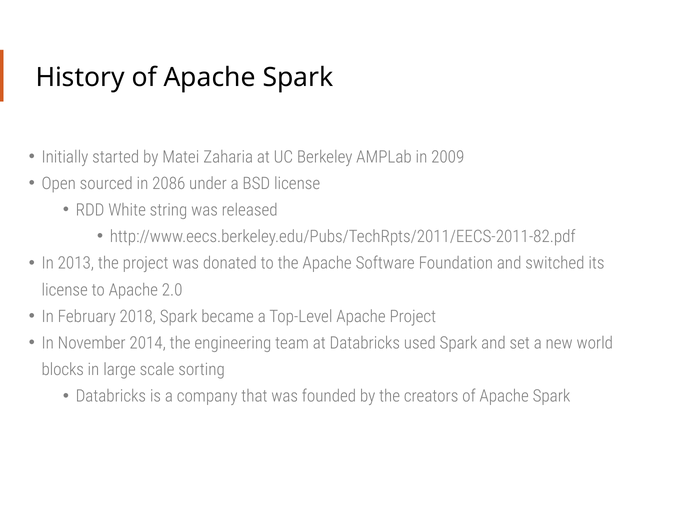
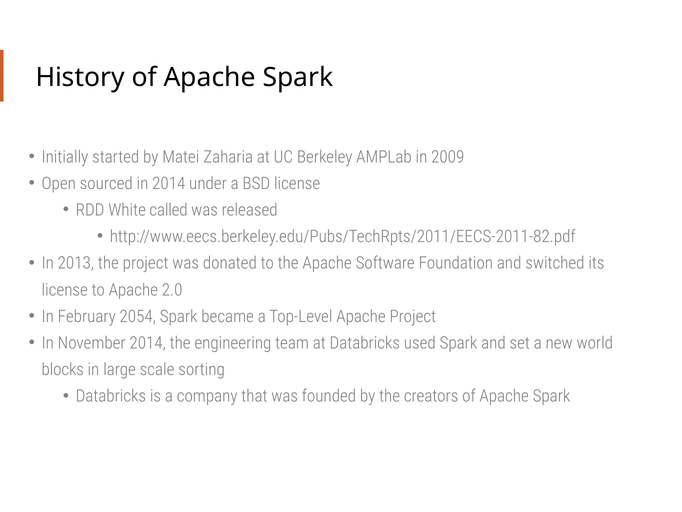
in 2086: 2086 -> 2014 (169, 183)
string: string -> called (169, 210)
2018: 2018 -> 2054 (138, 316)
